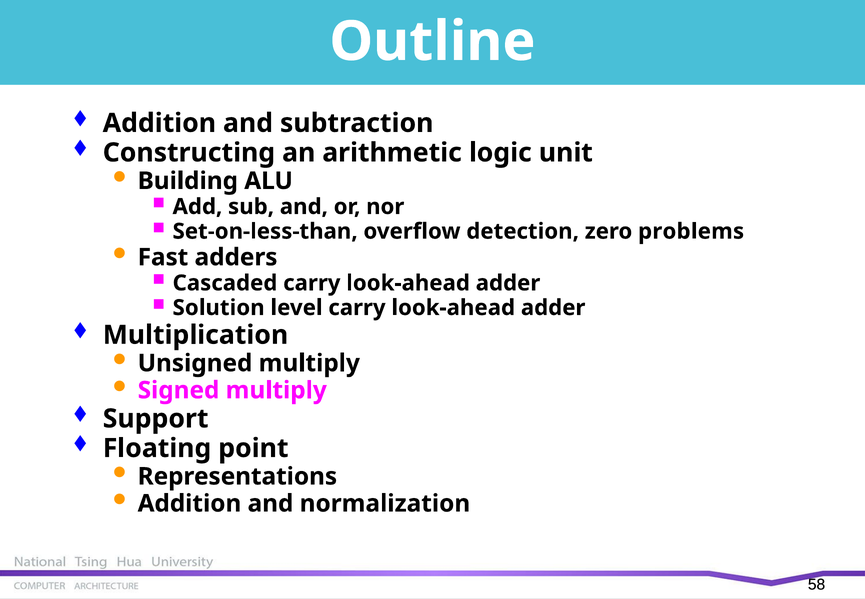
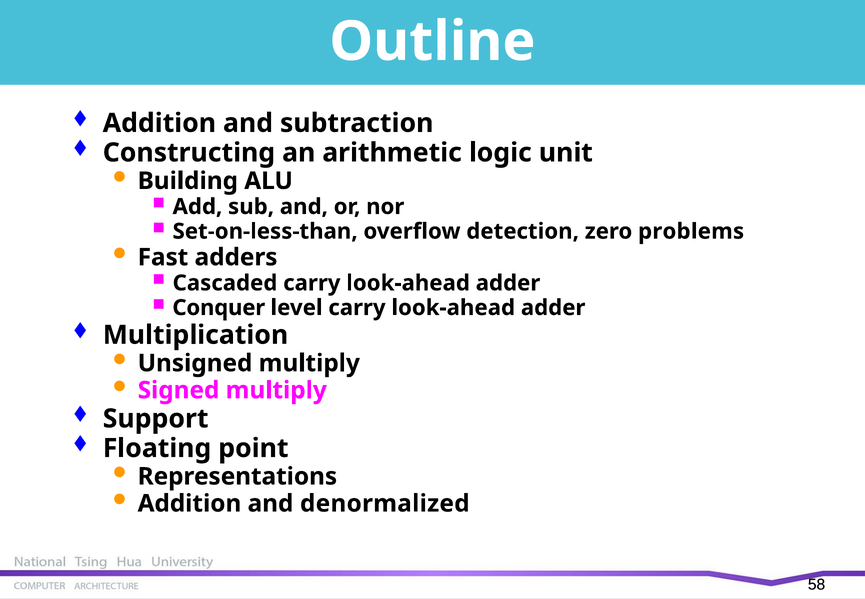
Solution: Solution -> Conquer (219, 308)
normalization: normalization -> denormalized (385, 503)
